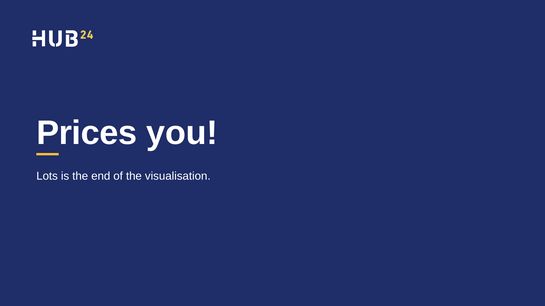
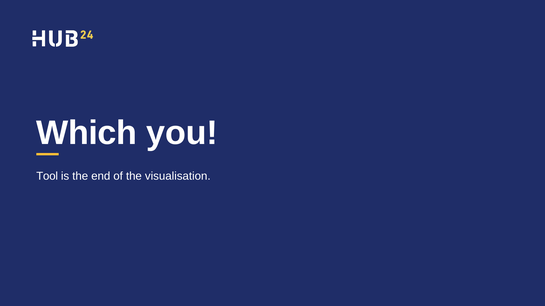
Prices: Prices -> Which (87, 133)
Lots: Lots -> Tool (47, 176)
